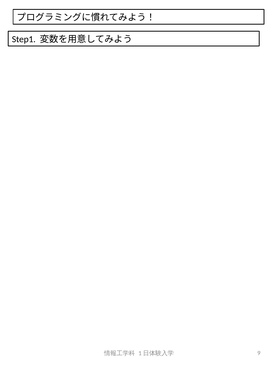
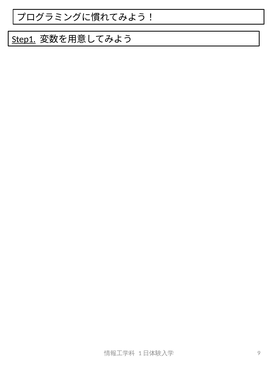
Step1 underline: none -> present (24, 39)
